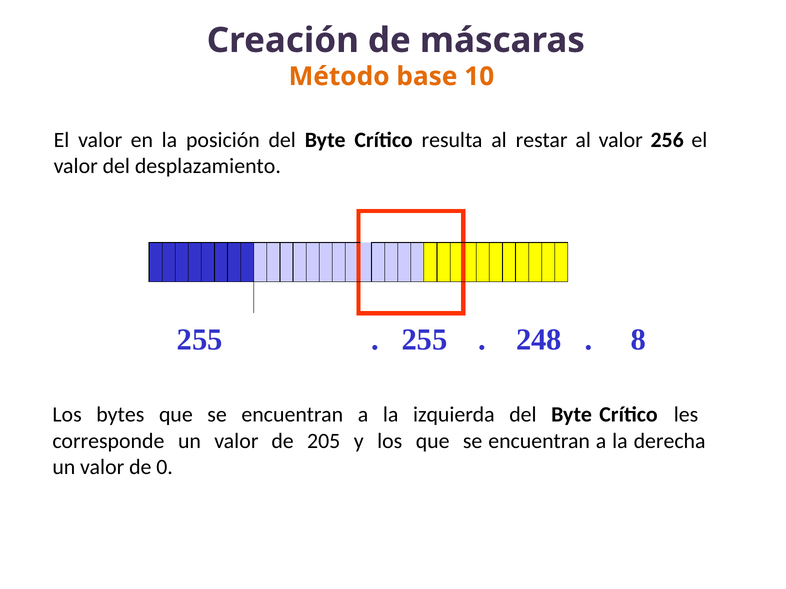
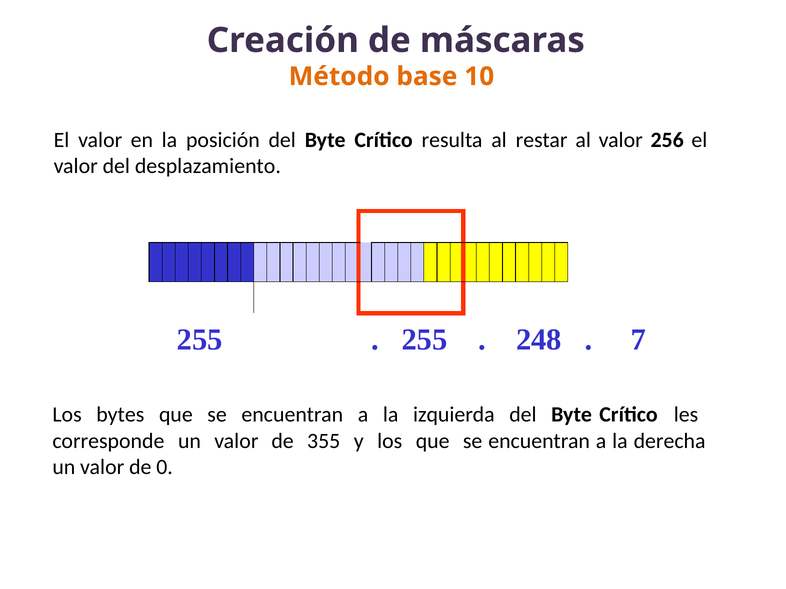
8: 8 -> 7 (638, 340)
205: 205 -> 355 (324, 441)
